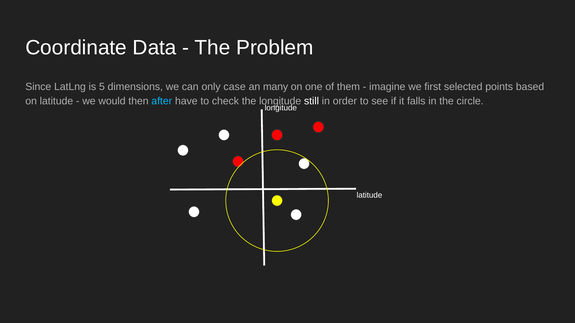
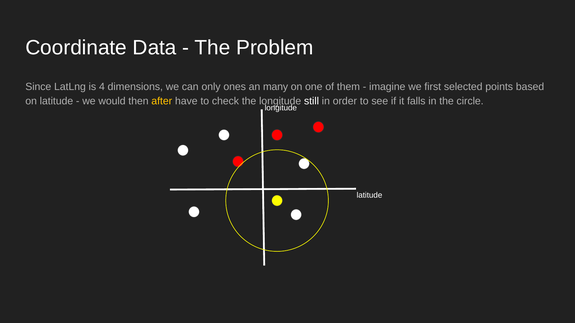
5: 5 -> 4 (102, 87)
case: case -> ones (235, 87)
after colour: light blue -> yellow (162, 101)
